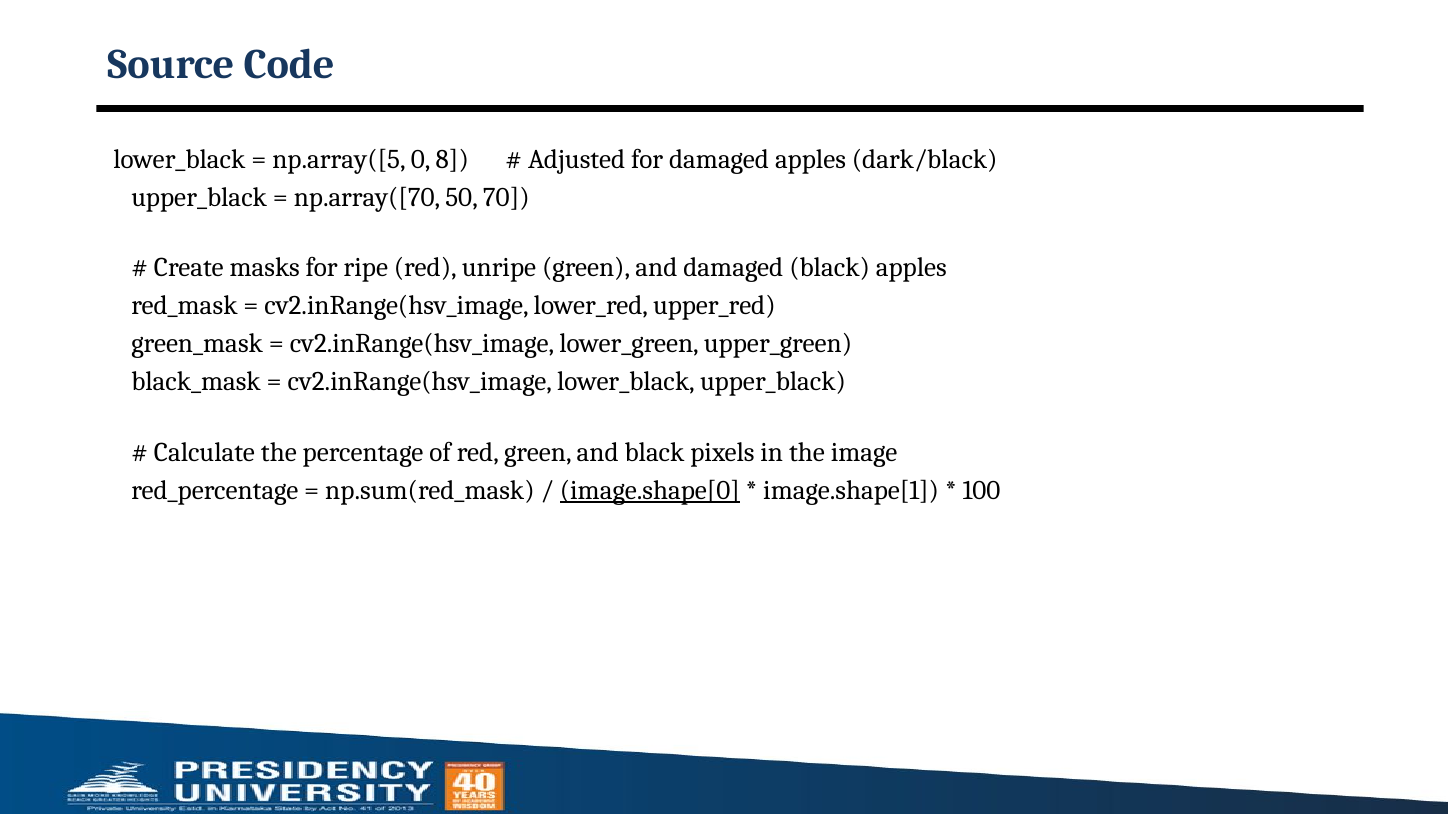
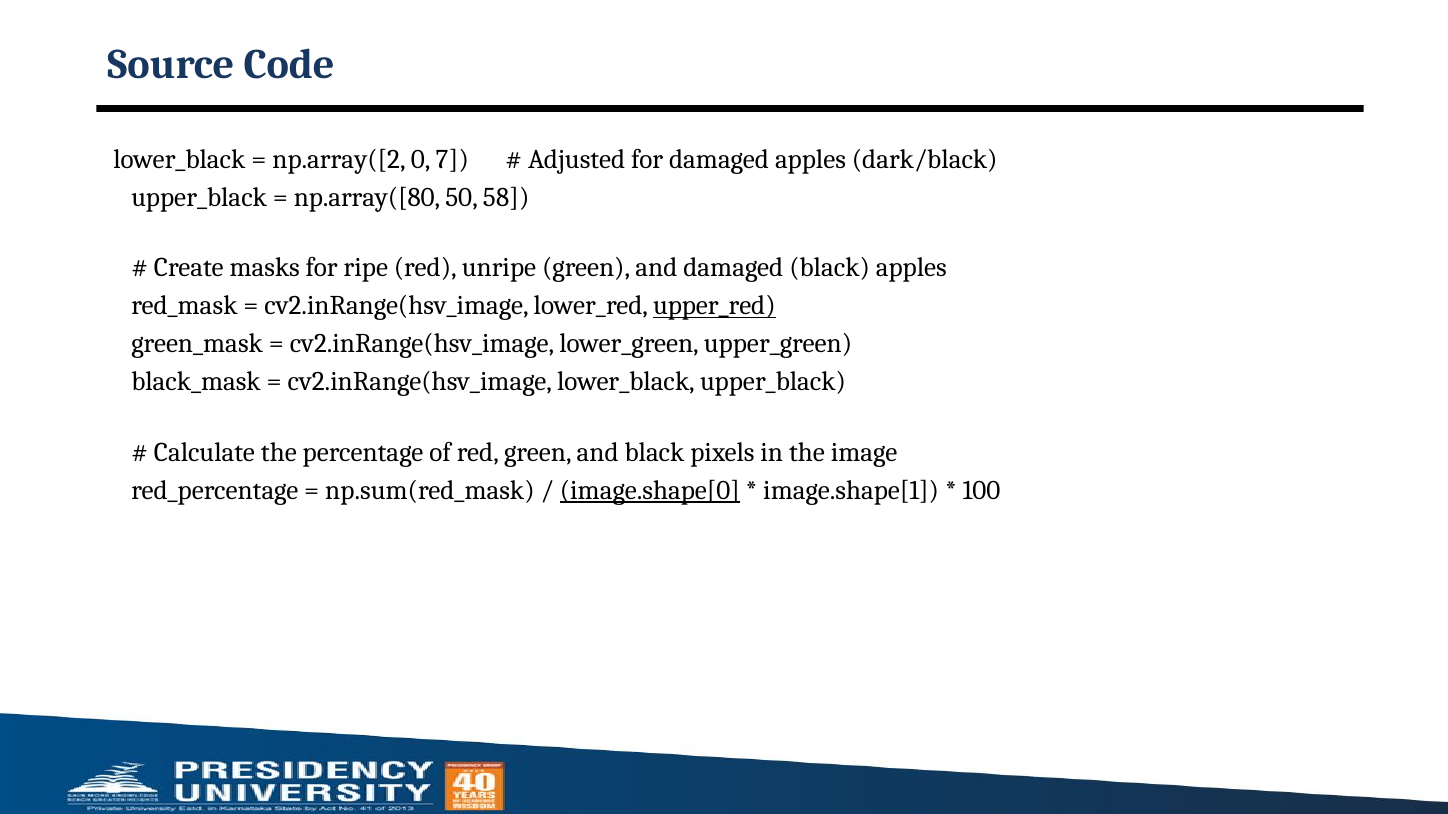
np.array([5: np.array([5 -> np.array([2 (339, 159)
8: 8 -> 7 (452, 159)
np.array([70: np.array([70 -> np.array([80 (367, 197)
70: 70 -> 58 (506, 197)
upper_red underline: none -> present (714, 306)
